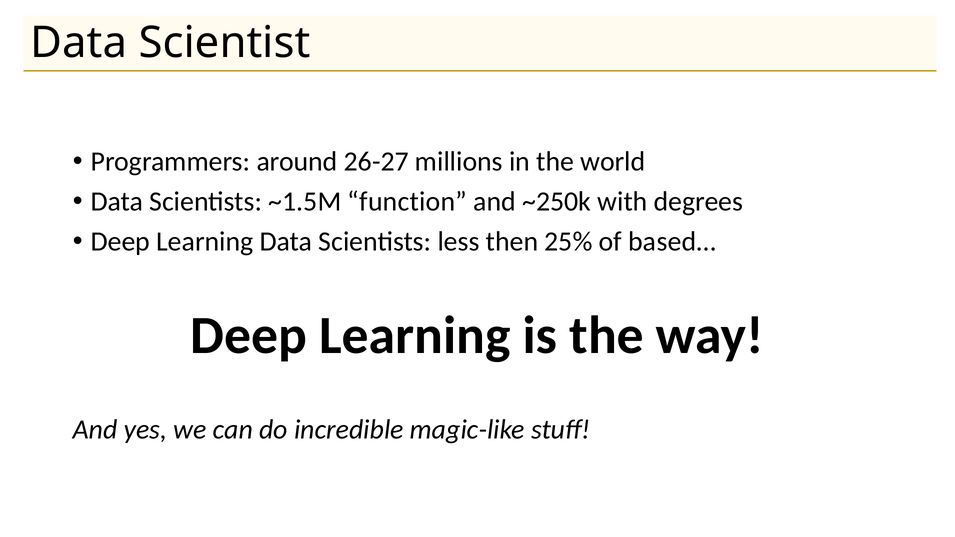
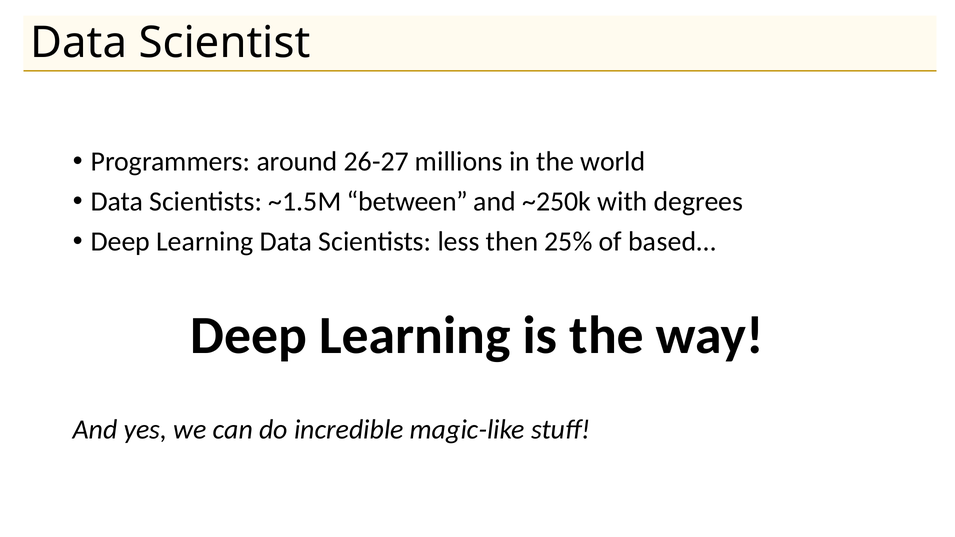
function: function -> between (407, 202)
